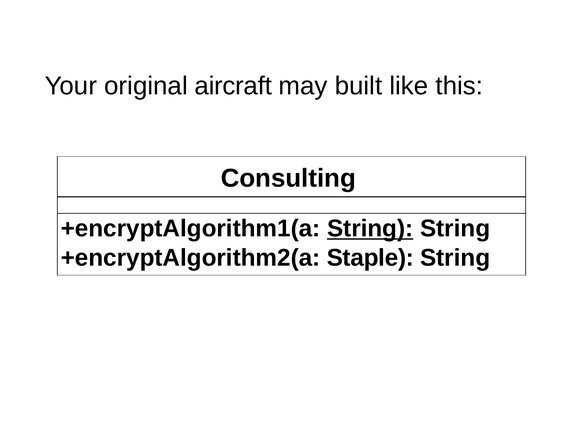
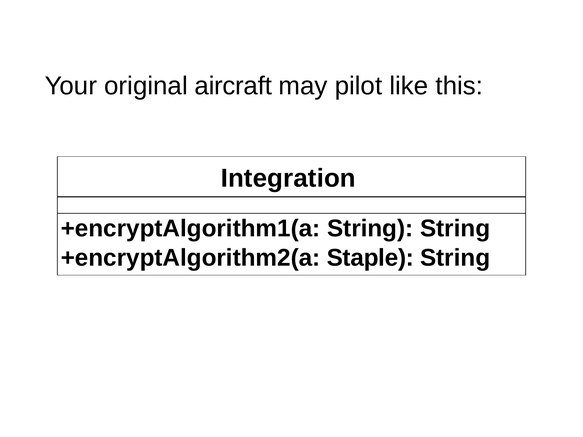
built: built -> pilot (358, 86)
Consulting: Consulting -> Integration (288, 179)
String underline: present -> none (370, 229)
